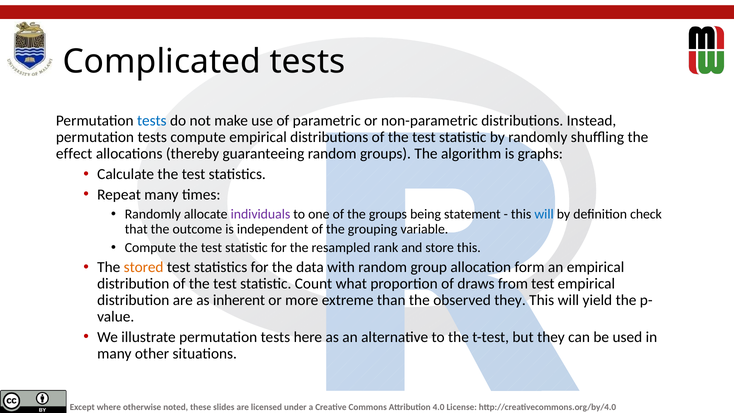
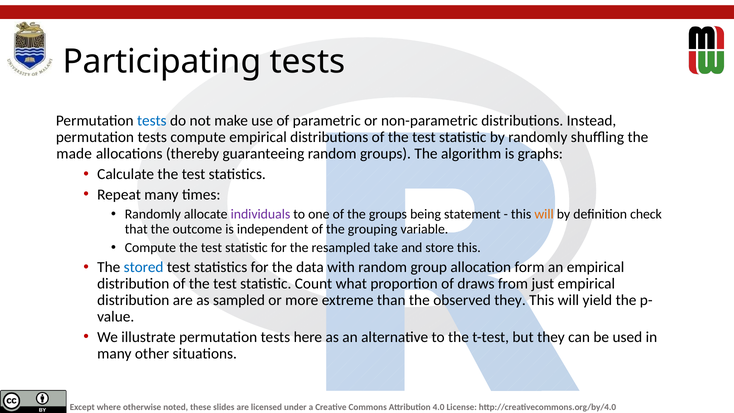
Complicated: Complicated -> Participating (162, 62)
effect: effect -> made (74, 154)
will colour: blue -> orange (544, 214)
rank: rank -> take (386, 248)
stored colour: orange -> blue (144, 267)
from test: test -> just (543, 284)
inherent: inherent -> sampled (239, 300)
